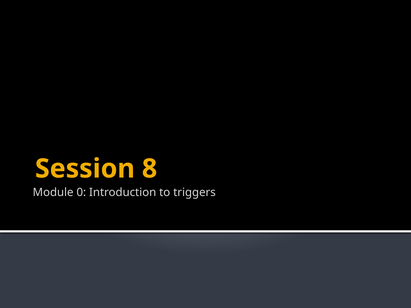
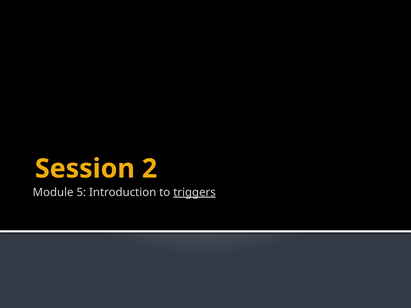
8: 8 -> 2 (150, 169)
0: 0 -> 5 (81, 192)
triggers underline: none -> present (195, 192)
